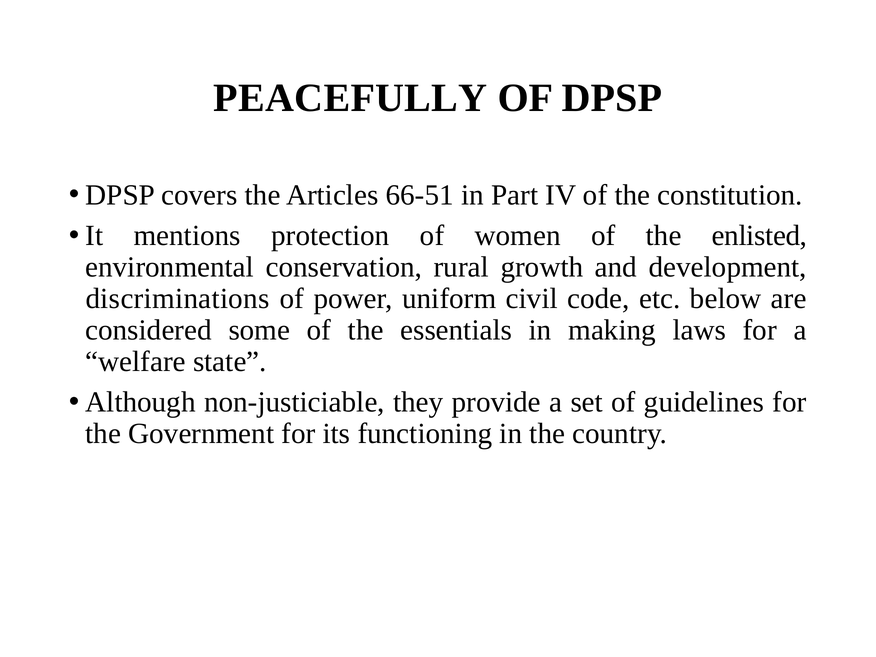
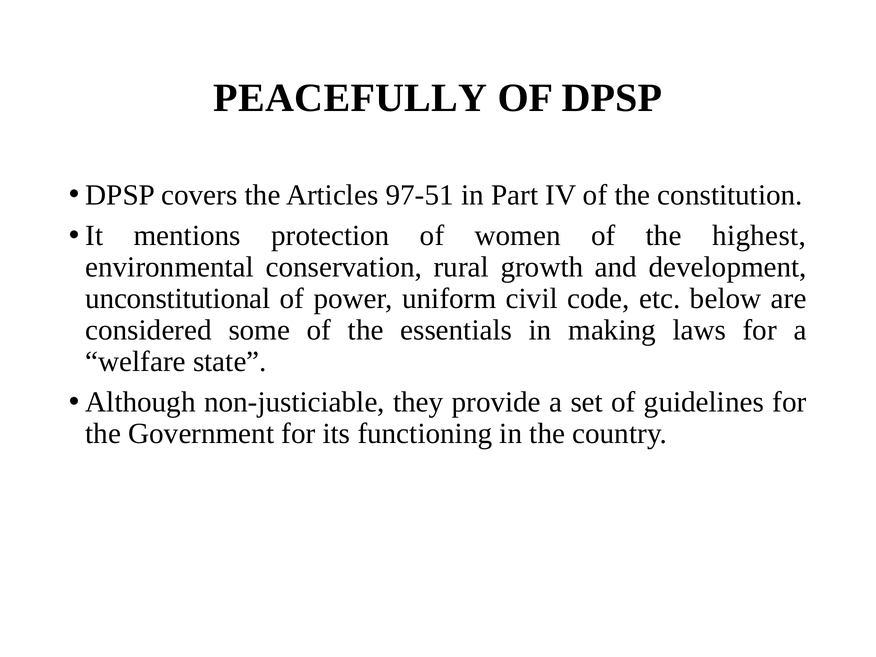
66-51: 66-51 -> 97-51 (420, 195)
enlisted: enlisted -> highest (759, 236)
discriminations: discriminations -> unconstitutional (178, 299)
